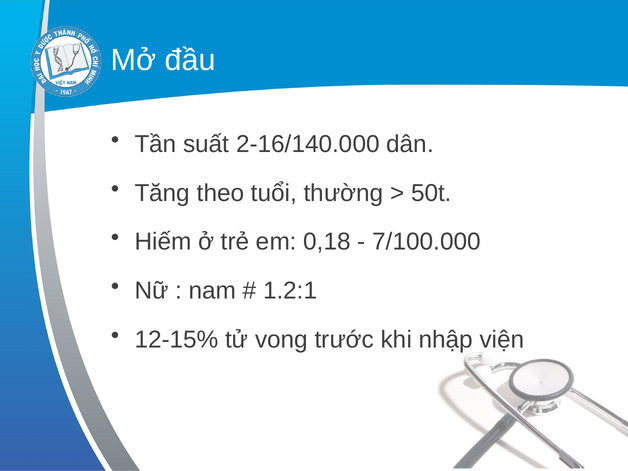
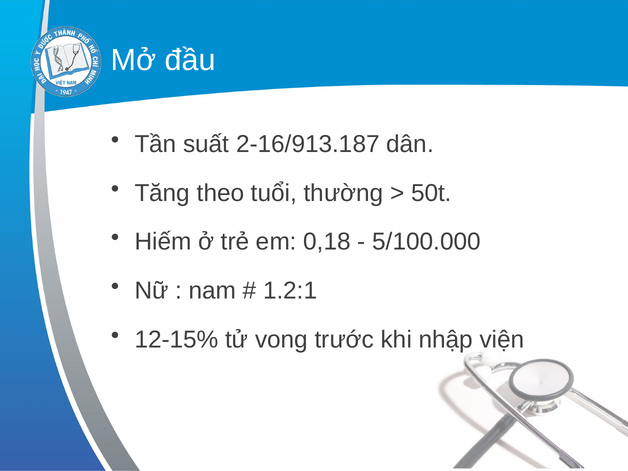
2-16/140.000: 2-16/140.000 -> 2-16/913.187 (308, 144)
7/100.000: 7/100.000 -> 5/100.000 (427, 242)
